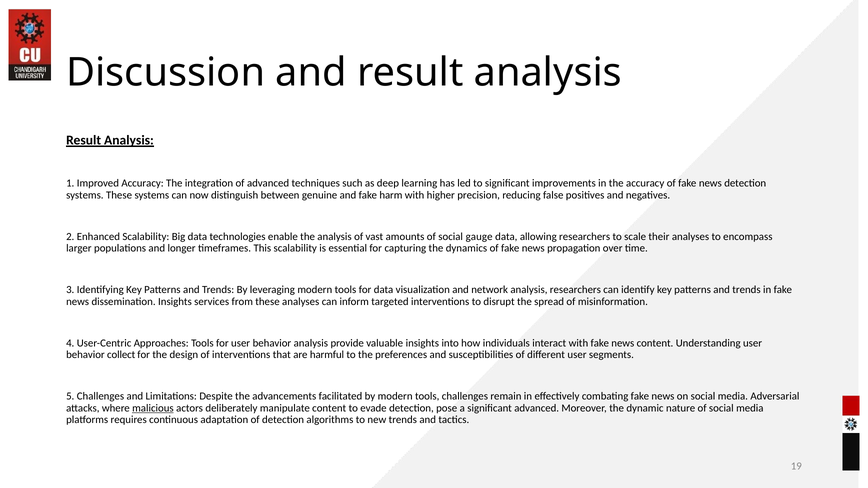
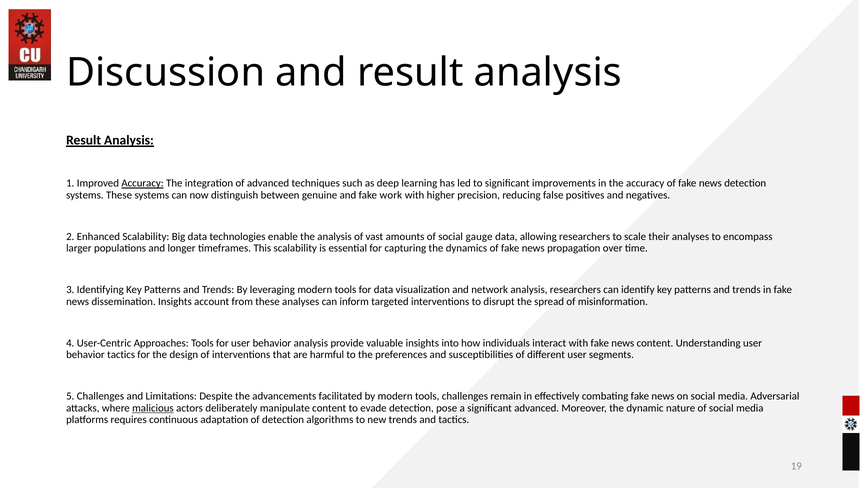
Accuracy underline: none -> present (143, 183)
harm: harm -> work (391, 195)
services: services -> account (212, 302)
behavior collect: collect -> tactics (121, 355)
